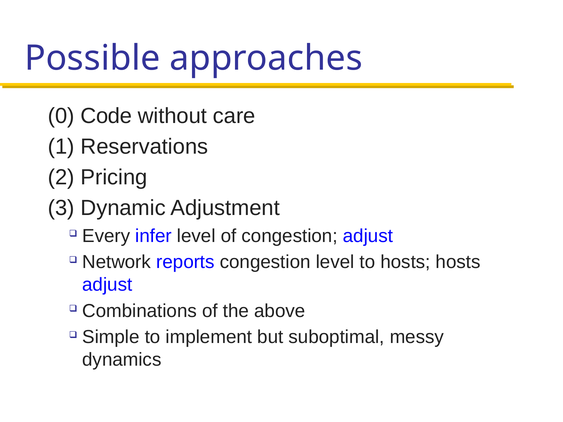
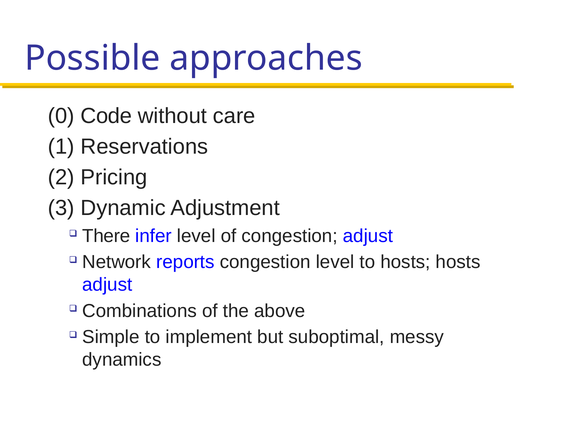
Every: Every -> There (106, 236)
